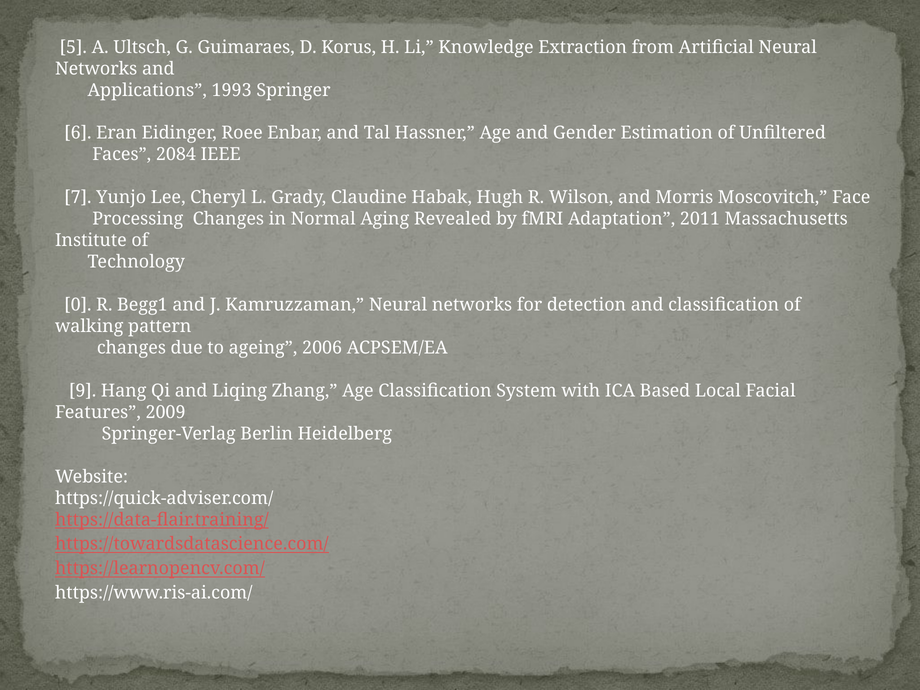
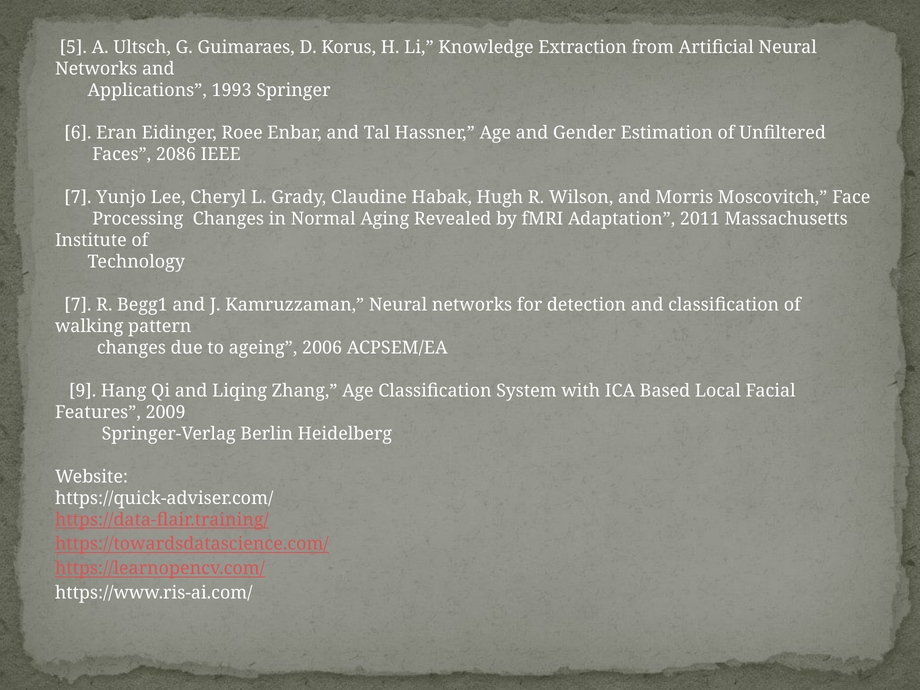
2084: 2084 -> 2086 (176, 155)
0: 0 -> 7 (78, 305)
